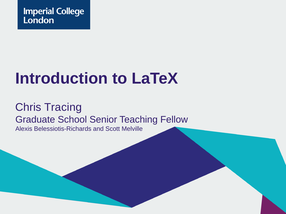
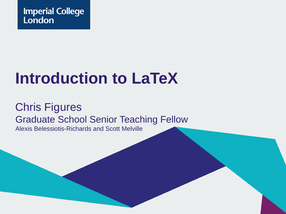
Tracing: Tracing -> Figures (63, 107)
